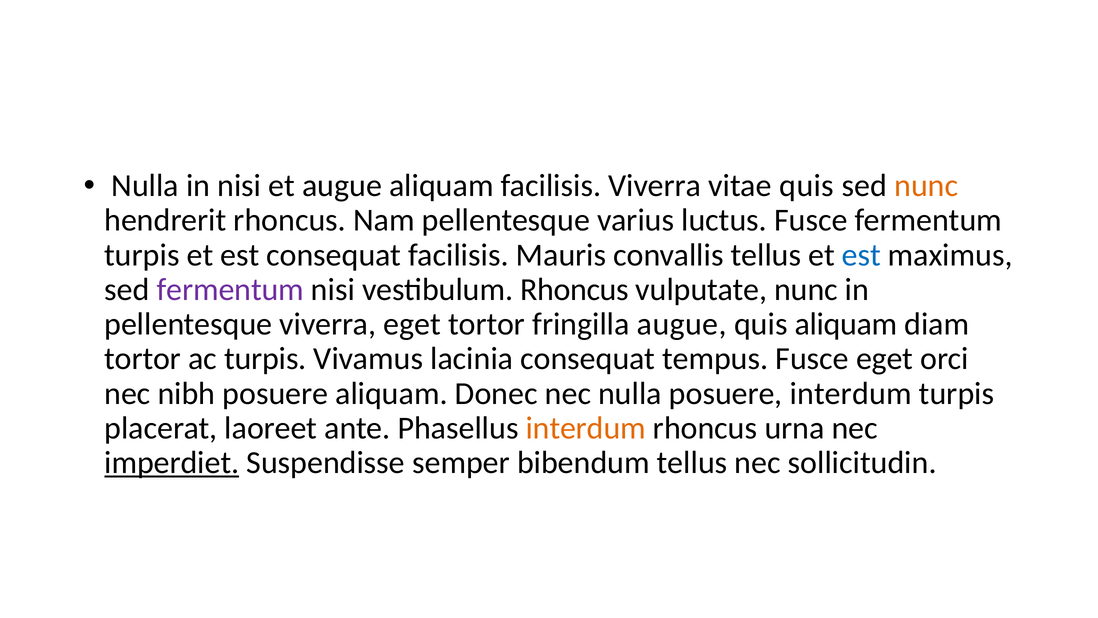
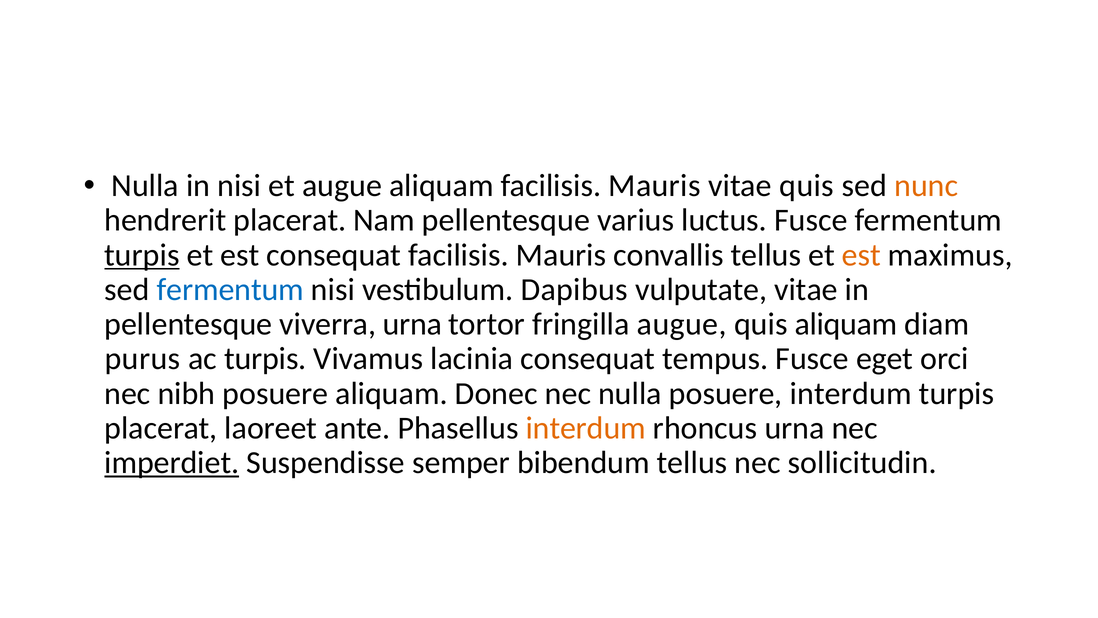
Viverra: Viverra -> Mauris (655, 186)
hendrerit rhoncus: rhoncus -> placerat (290, 220)
turpis underline: none -> present (142, 255)
est colour: blue -> orange (861, 255)
fermentum colour: purple -> blue (230, 289)
vestibulum Rhoncus: Rhoncus -> Dapibus (574, 289)
vulputate nunc: nunc -> vitae (806, 289)
viverra eget: eget -> urna (412, 324)
tortor: tortor -> purus (142, 359)
